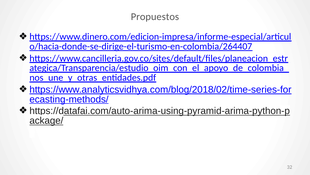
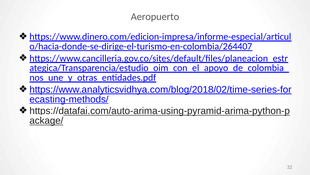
Propuestos: Propuestos -> Aeropuerto (155, 17)
